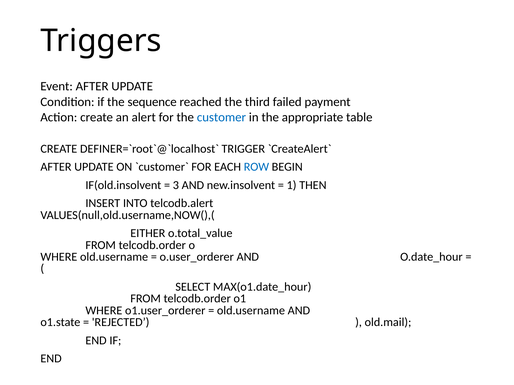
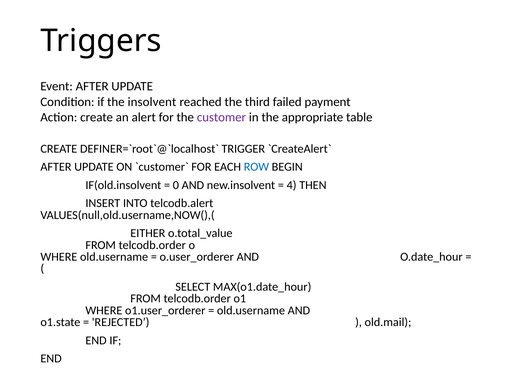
sequence: sequence -> insolvent (152, 102)
customer colour: blue -> purple (221, 117)
3: 3 -> 0 (176, 185)
1: 1 -> 4 (292, 185)
